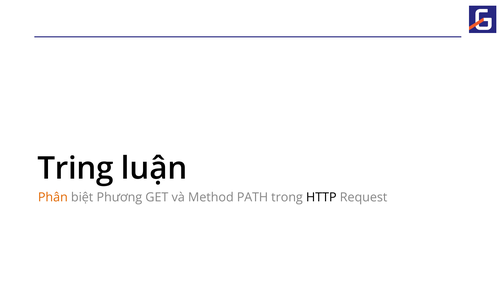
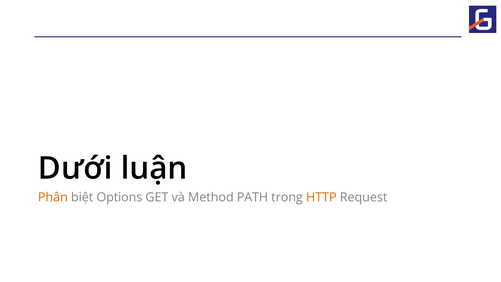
Tring: Tring -> Dưới (75, 168)
Phương: Phương -> Options (119, 197)
HTTP colour: black -> orange (321, 197)
